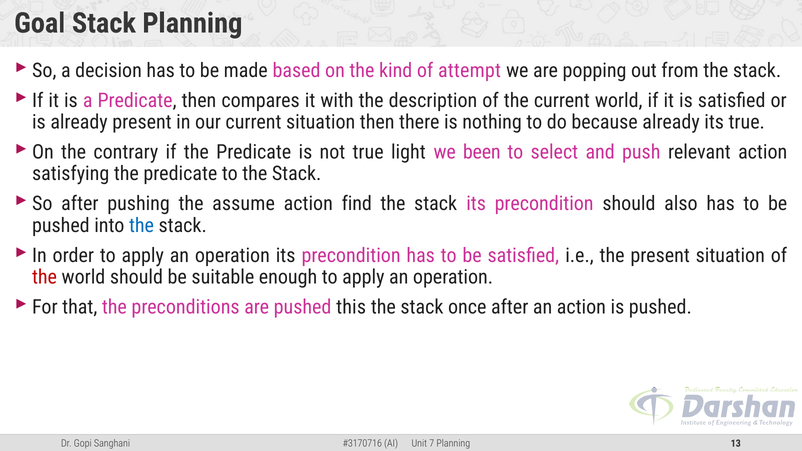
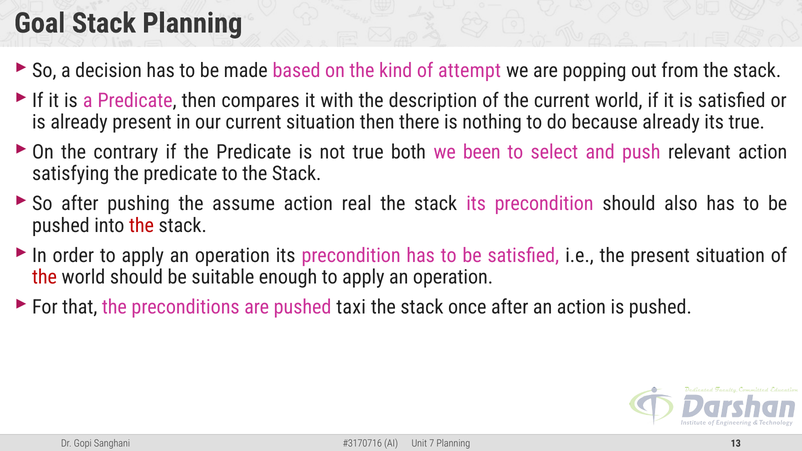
light: light -> both (408, 152)
find: find -> real (357, 204)
the colour: blue -> red (141, 225)
this: this -> taxi (351, 307)
